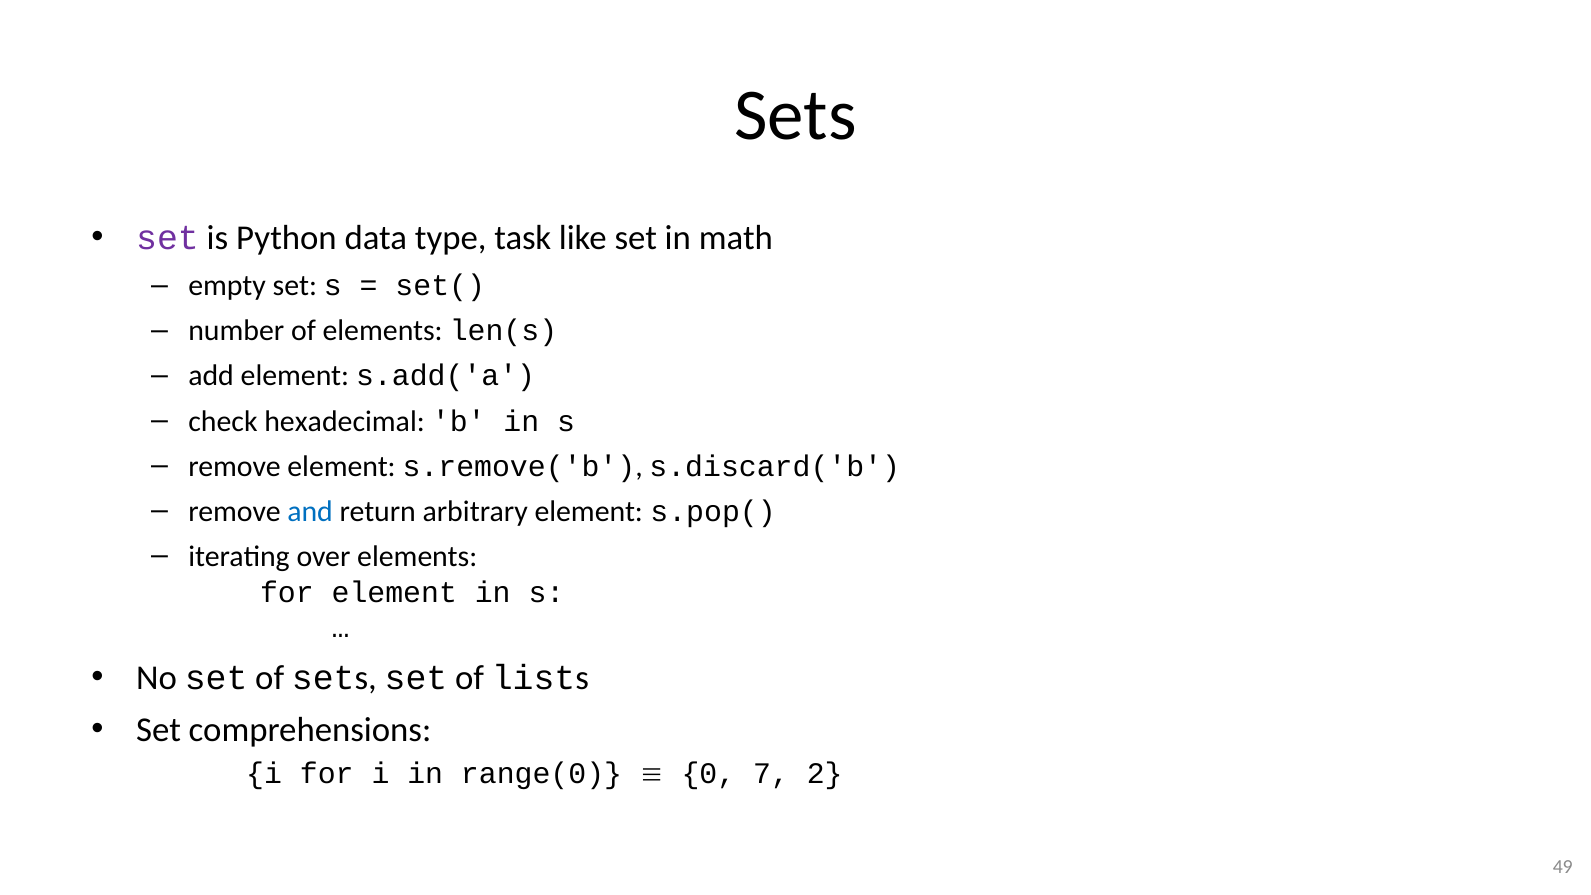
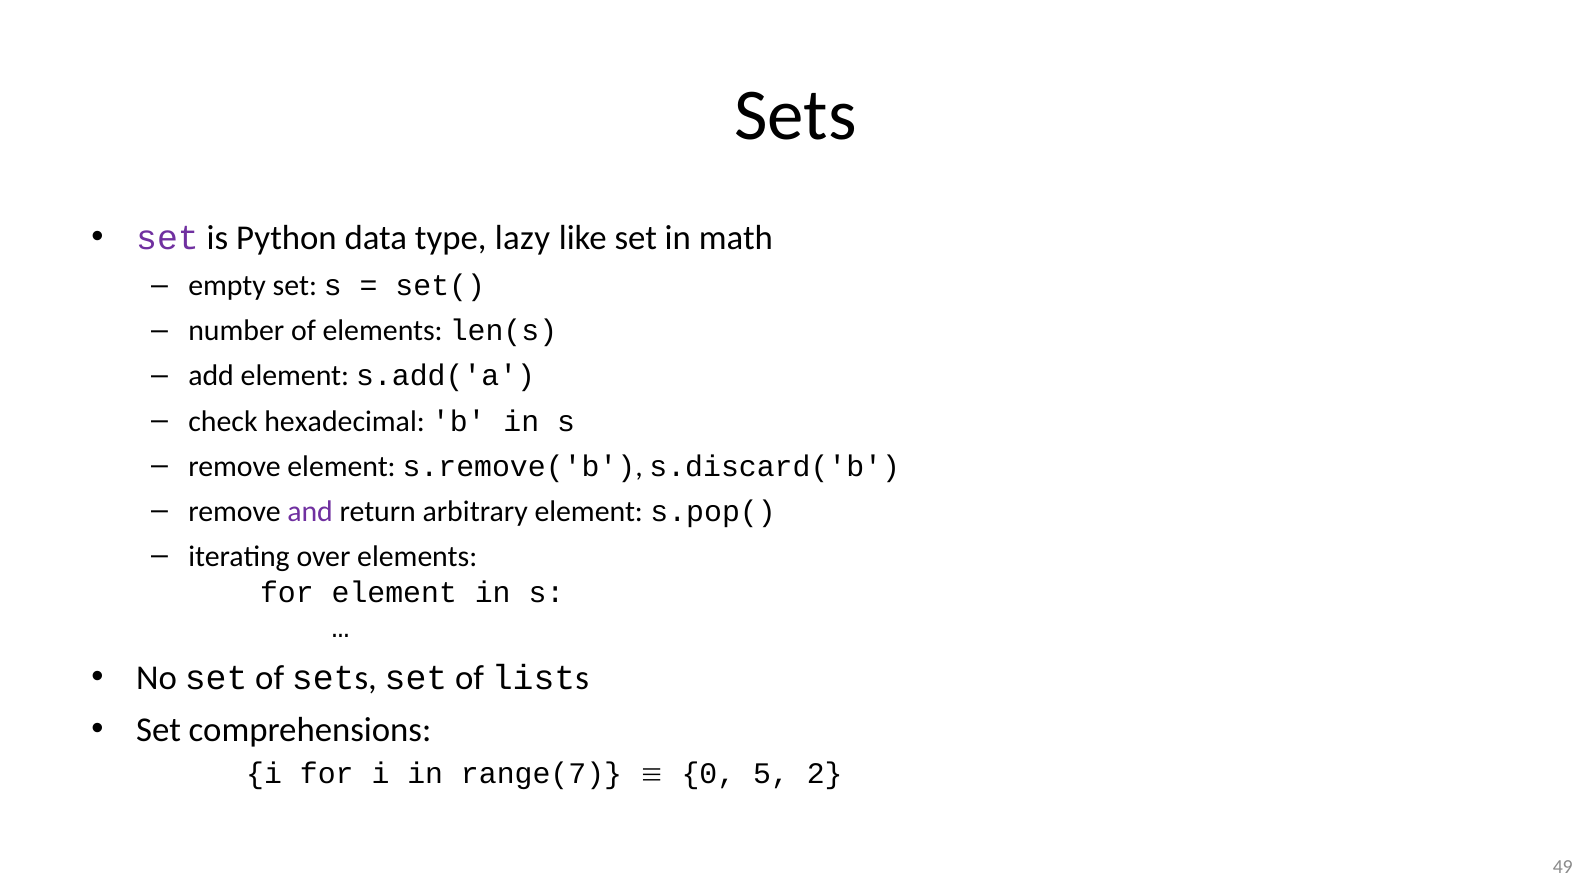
task: task -> lazy (522, 238)
and colour: blue -> purple (310, 511)
range(0: range(0 -> range(7 (542, 774)
7: 7 -> 5 (771, 774)
